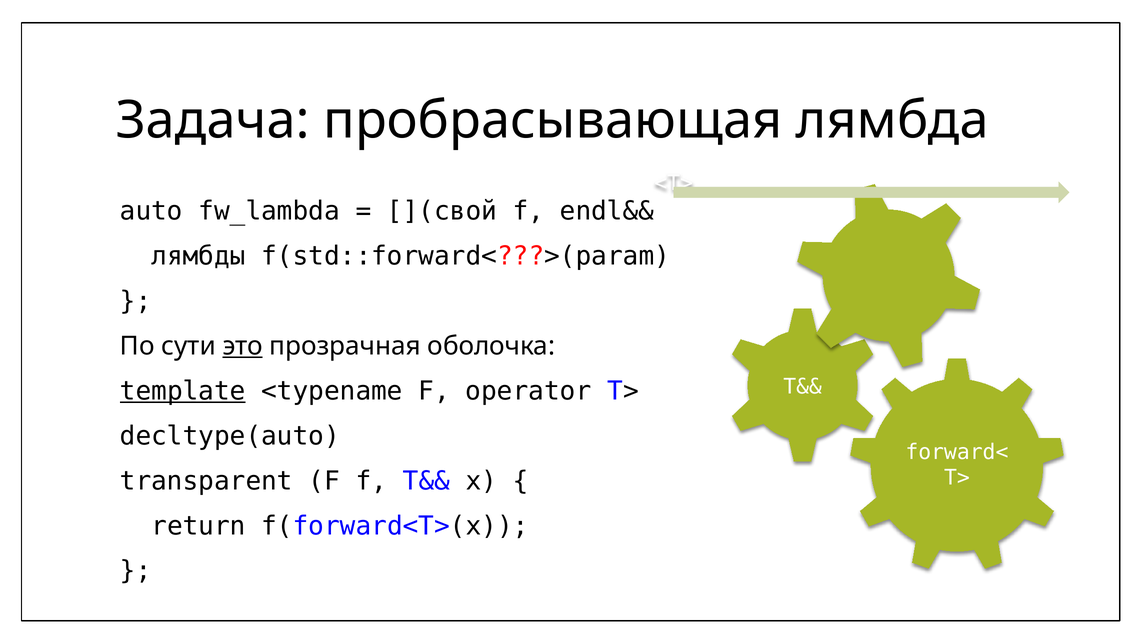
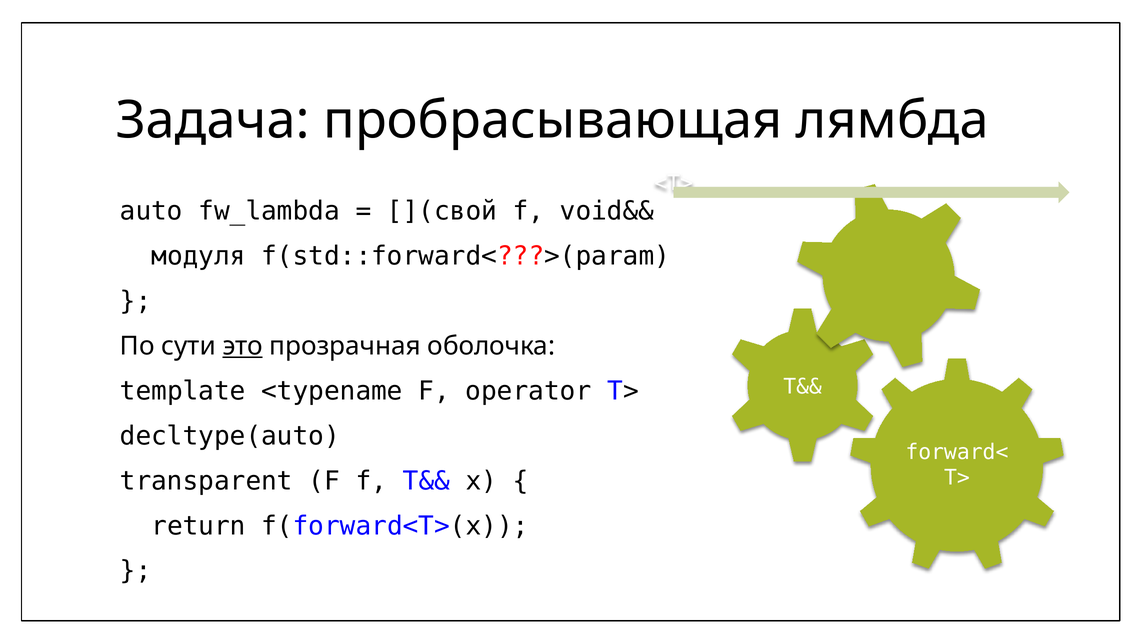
endl&&: endl&& -> void&& (607, 211)
лямбды: лямбды -> модуля (198, 256)
template underline: present -> none (183, 391)
